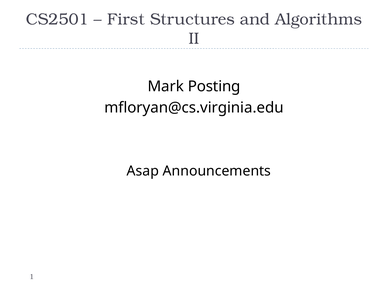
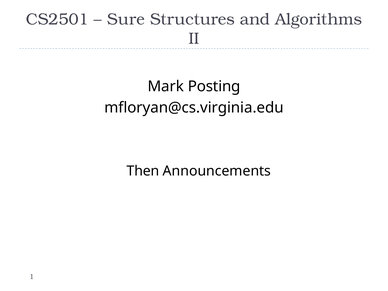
First: First -> Sure (126, 19)
Asap: Asap -> Then (143, 171)
